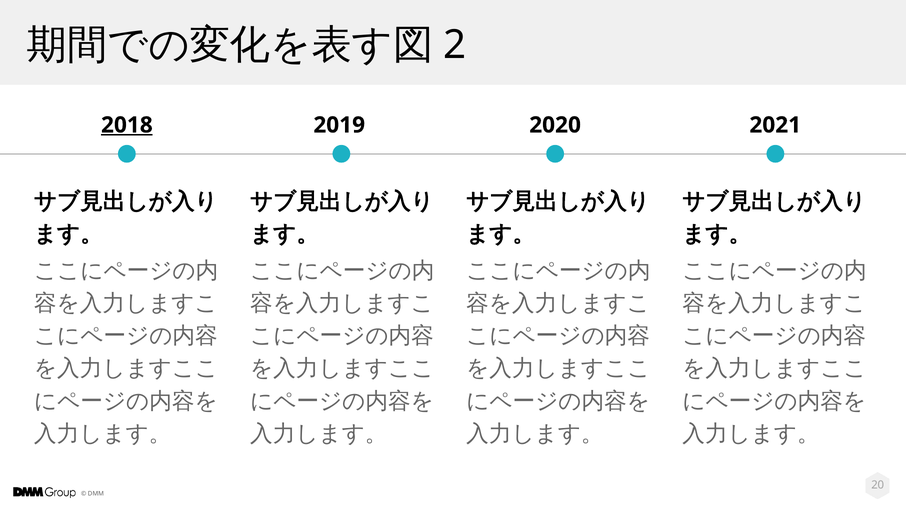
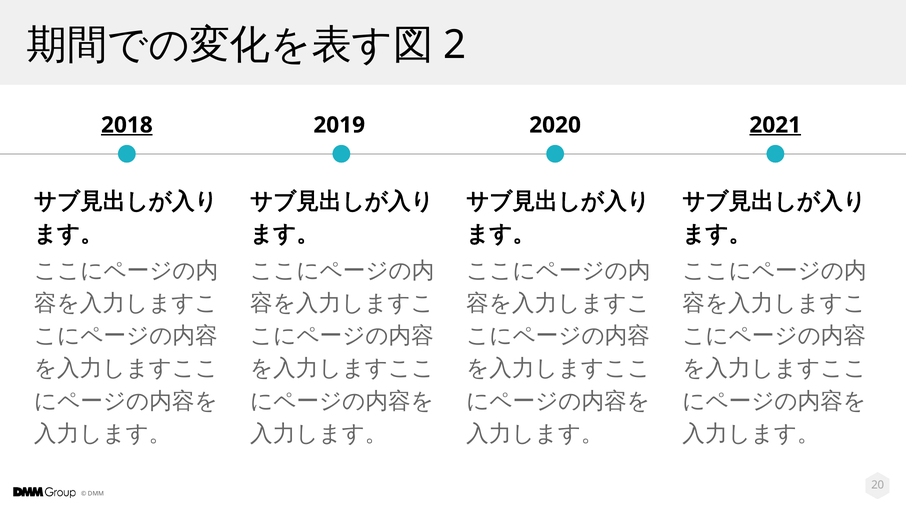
2021 underline: none -> present (775, 125)
